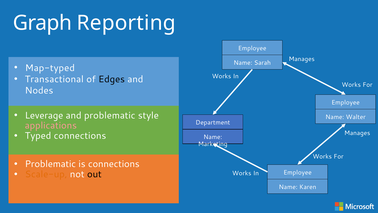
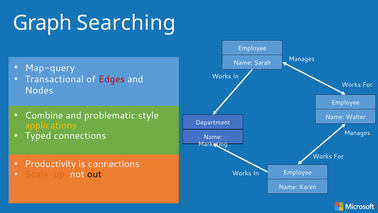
Reporting: Reporting -> Searching (126, 23)
Map-typed: Map-typed -> Map-query (50, 68)
Edges colour: black -> red (112, 79)
Leverage: Leverage -> Combine (44, 115)
applications colour: pink -> yellow (51, 125)
Problematic: Problematic -> Productivity (50, 164)
